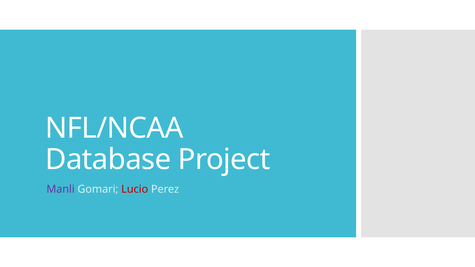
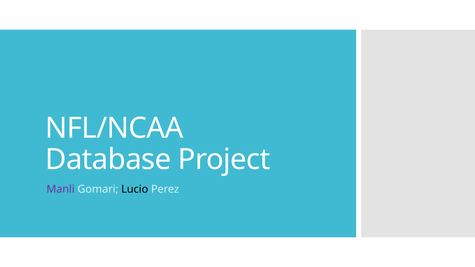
Lucio colour: red -> black (135, 190)
